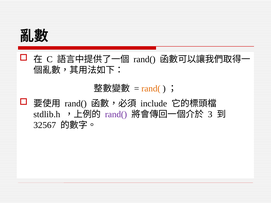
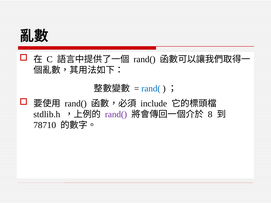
rand( colour: orange -> blue (151, 89)
3: 3 -> 8 (210, 114)
32567: 32567 -> 78710 (45, 125)
